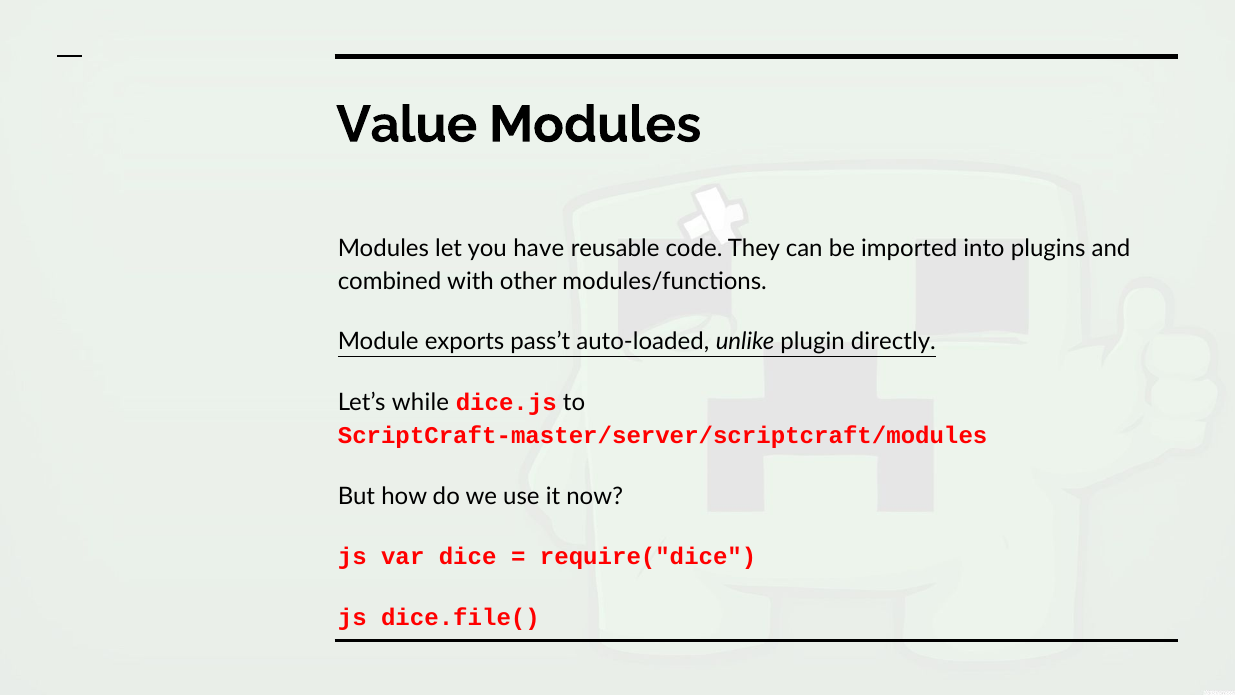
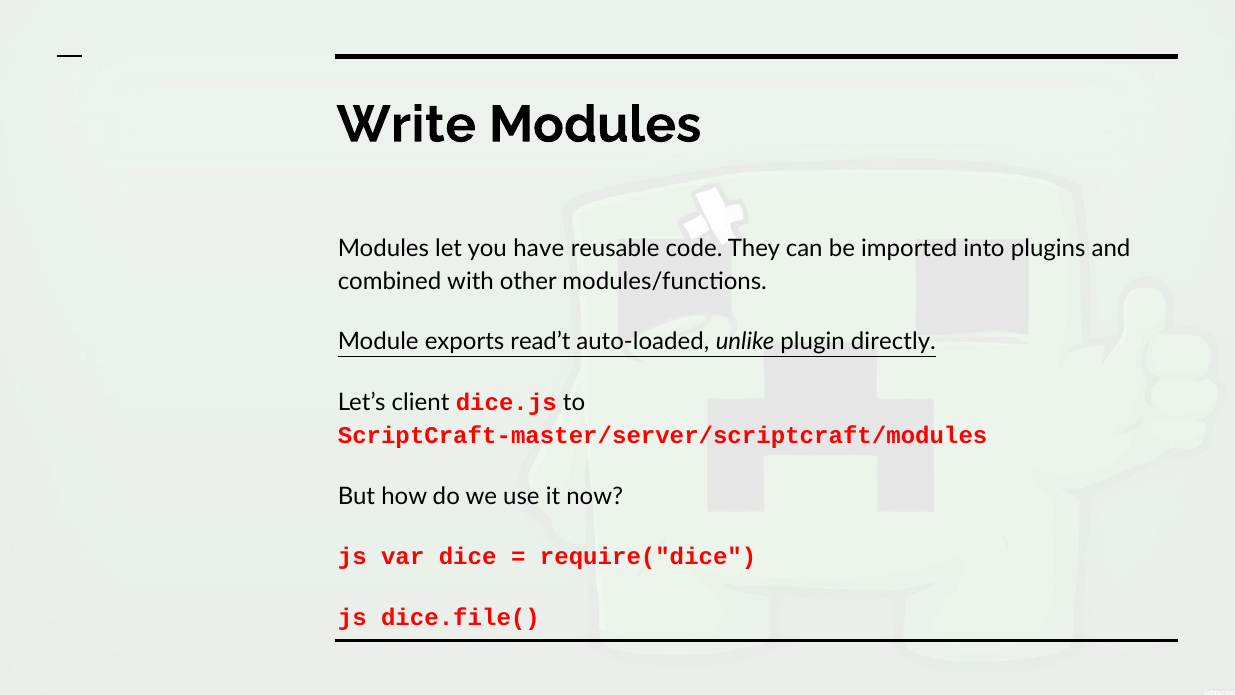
Value: Value -> Write (406, 125)
pass’t: pass’t -> read’t (540, 342)
while: while -> client (421, 402)
